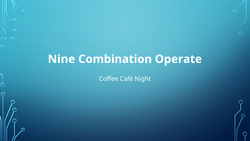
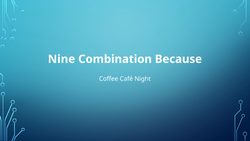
Operate: Operate -> Because (178, 59)
